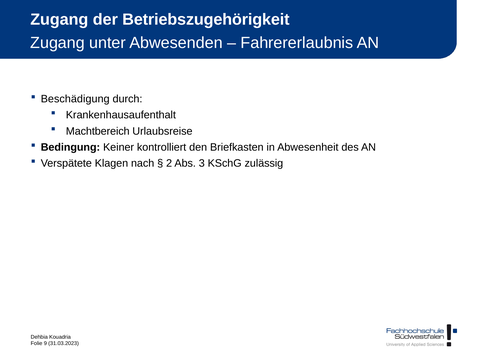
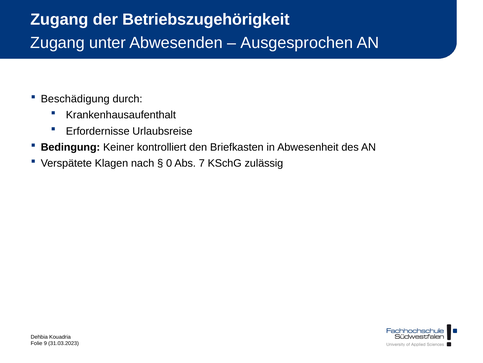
Fahrererlaubnis: Fahrererlaubnis -> Ausgesprochen (297, 43)
Machtbereich: Machtbereich -> Erfordernisse (98, 131)
2: 2 -> 0 (169, 163)
3: 3 -> 7 (202, 163)
